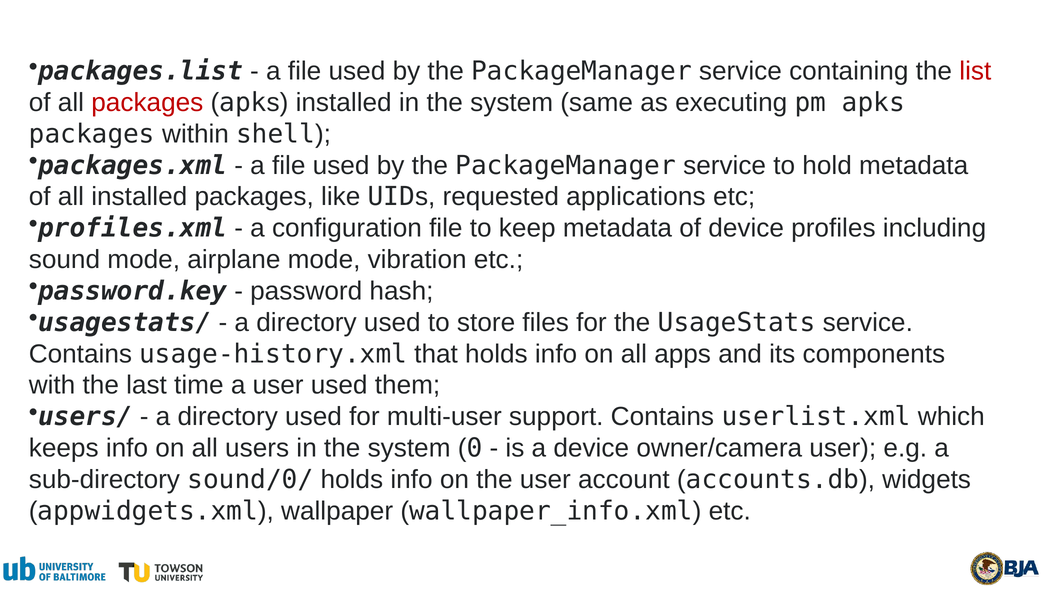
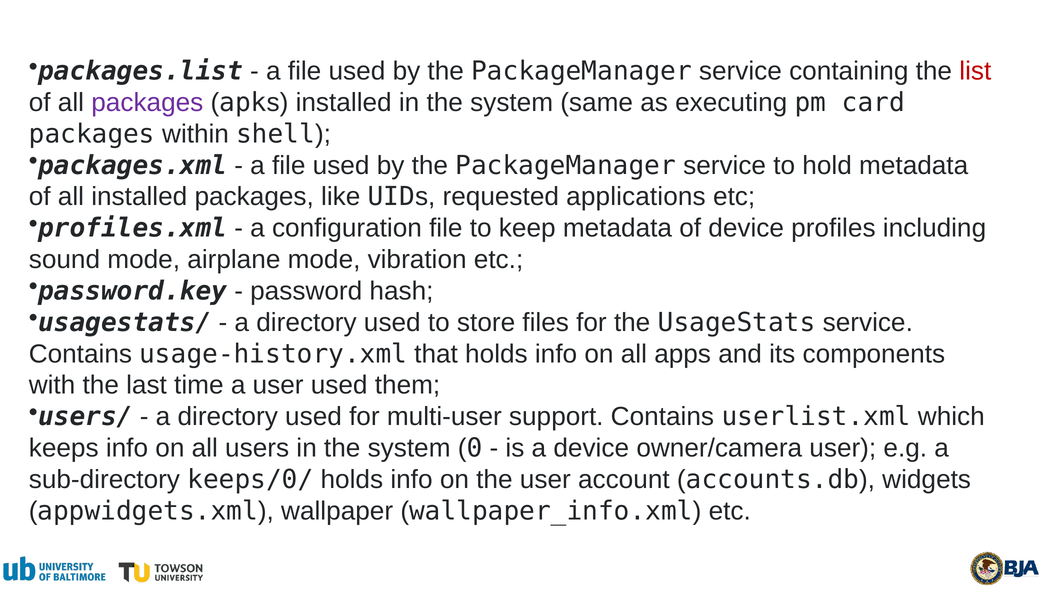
packages colour: red -> purple (147, 103)
pm apks: apks -> card (873, 103)
sound/0/: sound/0/ -> keeps/0/ (250, 479)
